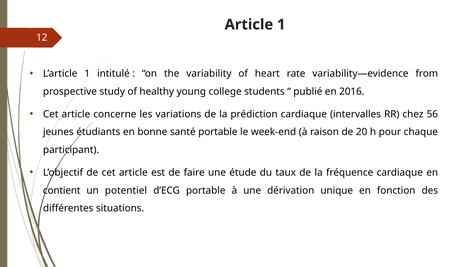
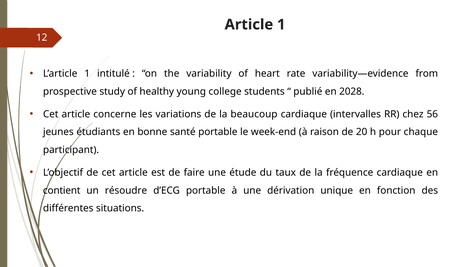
2016: 2016 -> 2028 (352, 91)
prédiction: prédiction -> beaucoup (254, 114)
potentiel: potentiel -> résoudre (126, 190)
